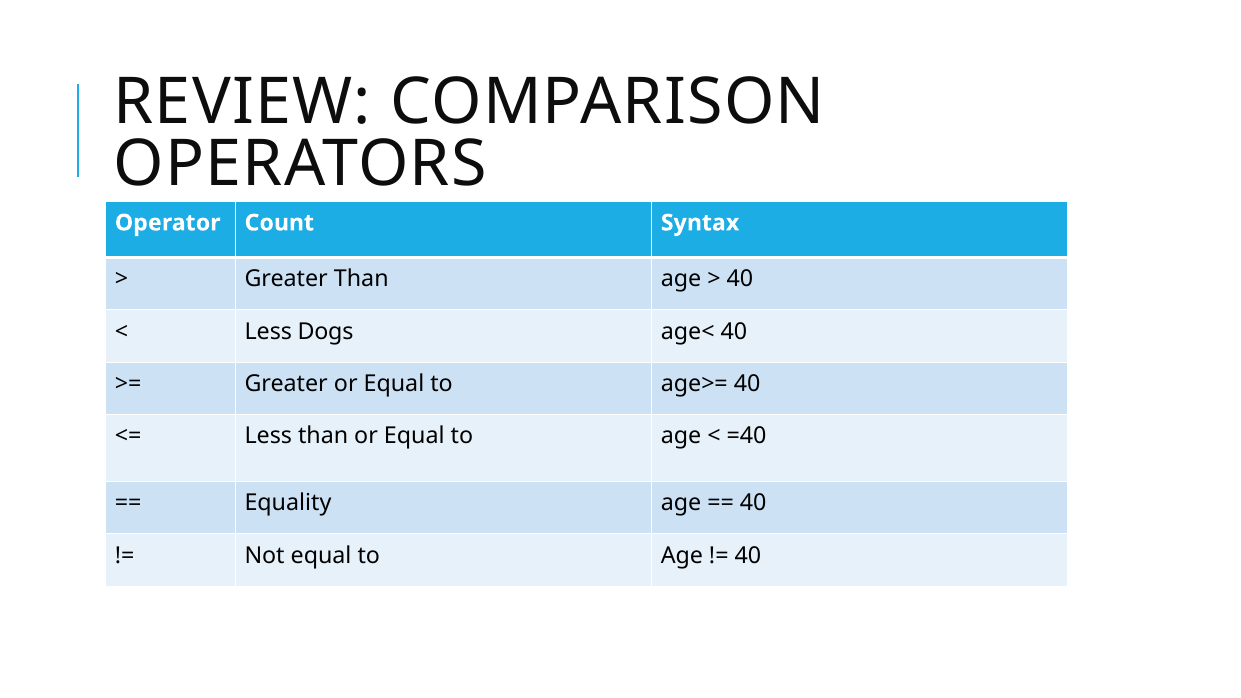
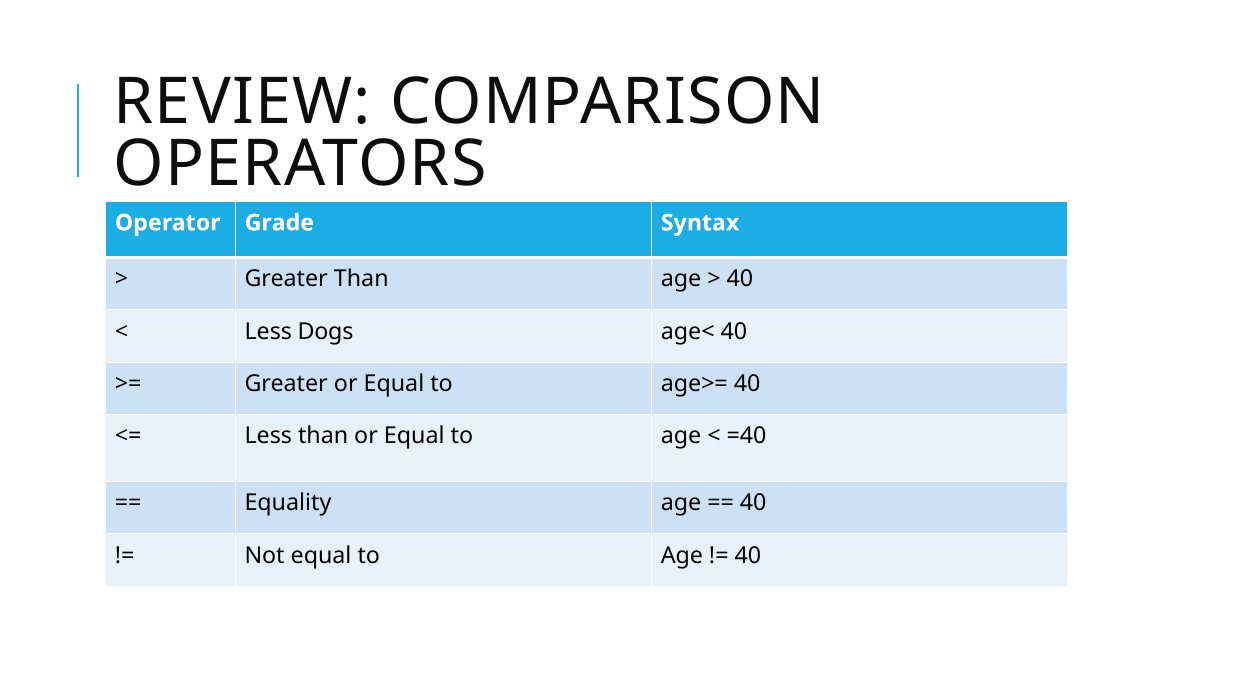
Count: Count -> Grade (279, 223)
